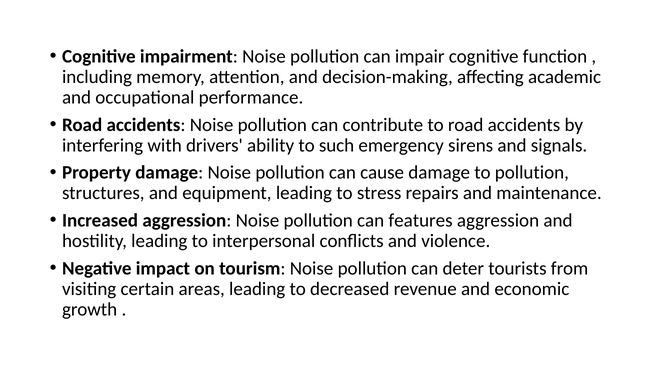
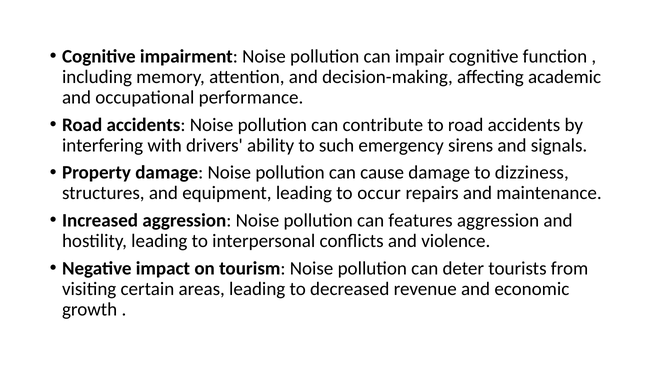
to pollution: pollution -> dizziness (532, 173)
stress: stress -> occur (379, 193)
